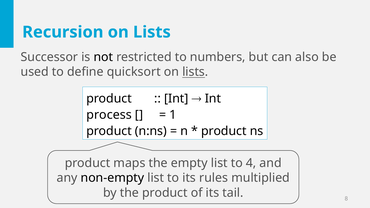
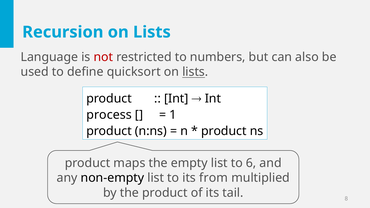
Successor: Successor -> Language (49, 57)
not colour: black -> red (103, 57)
4: 4 -> 6 (251, 163)
rules: rules -> from (214, 178)
